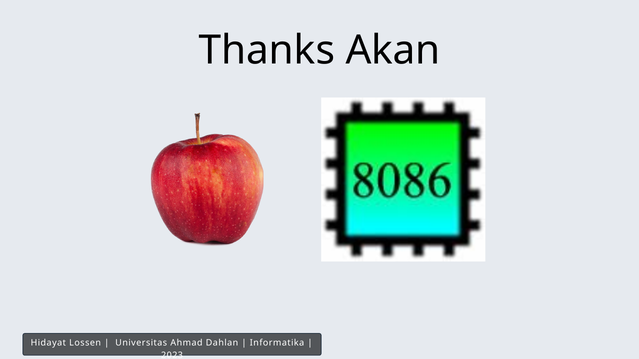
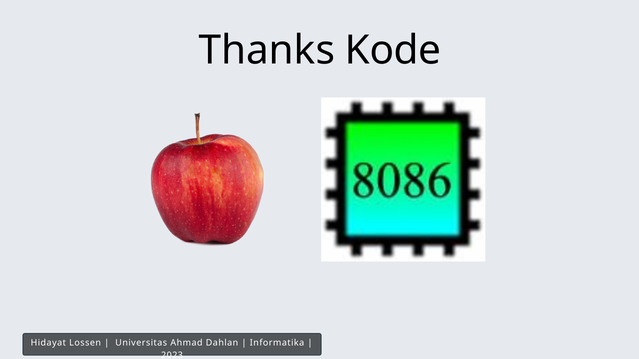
Akan: Akan -> Kode (393, 50)
